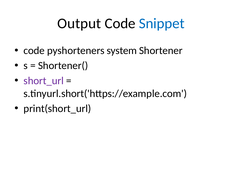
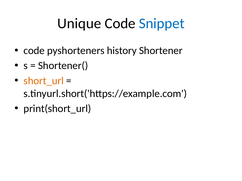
Output: Output -> Unique (79, 23)
system: system -> history (122, 51)
short_url colour: purple -> orange (44, 81)
